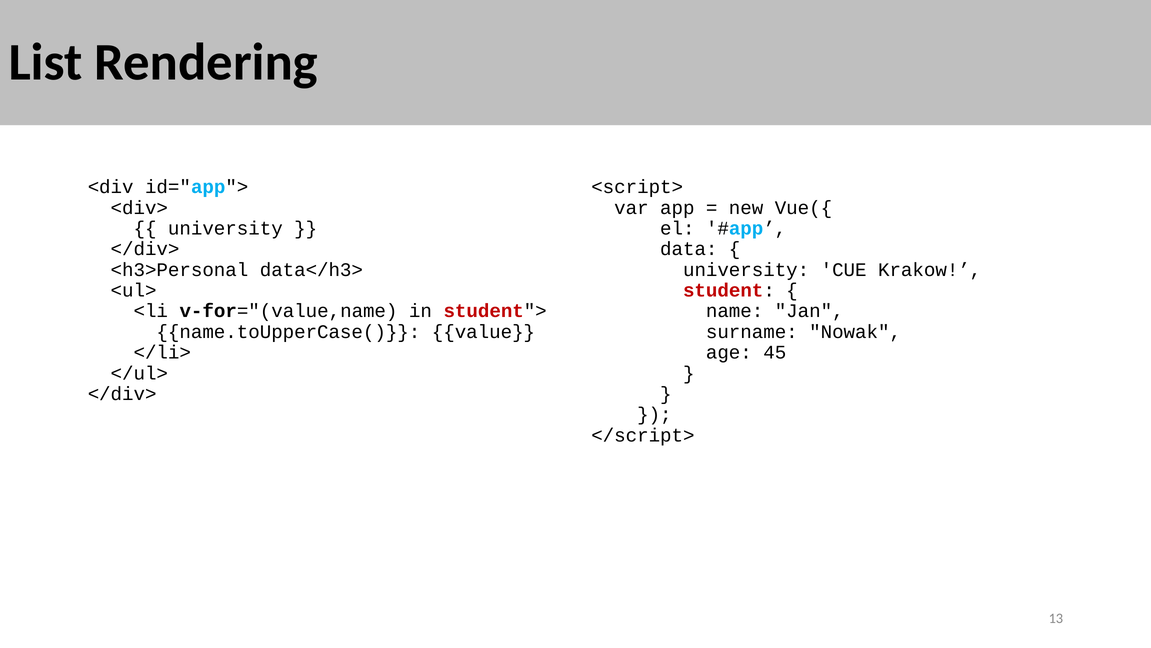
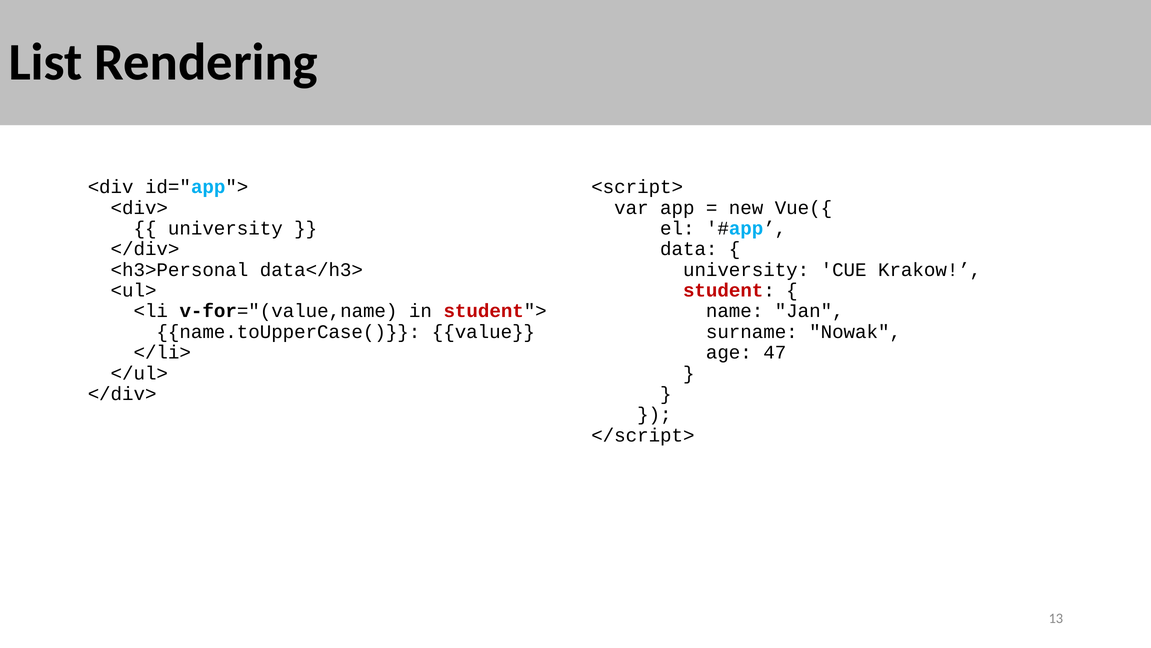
45: 45 -> 47 (775, 352)
